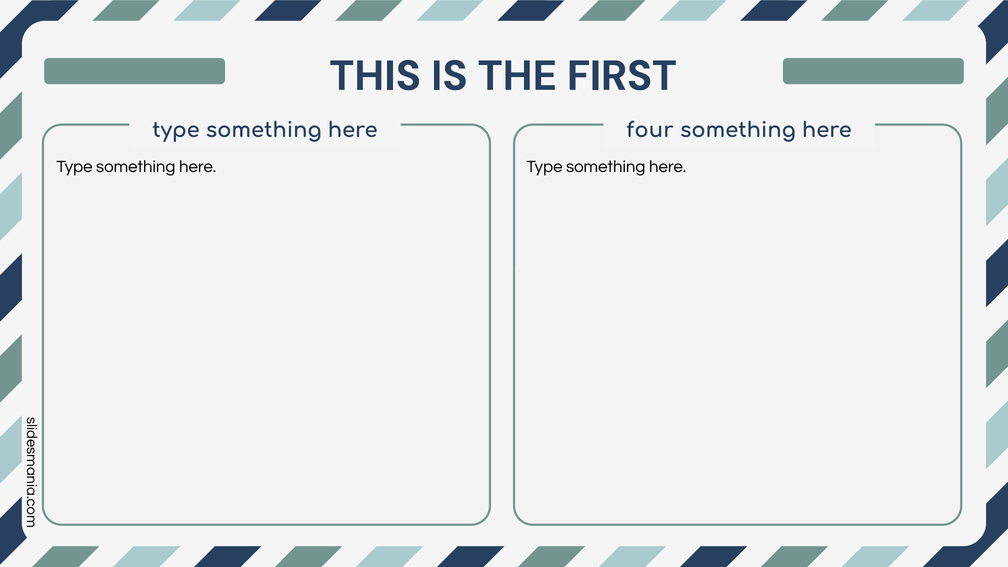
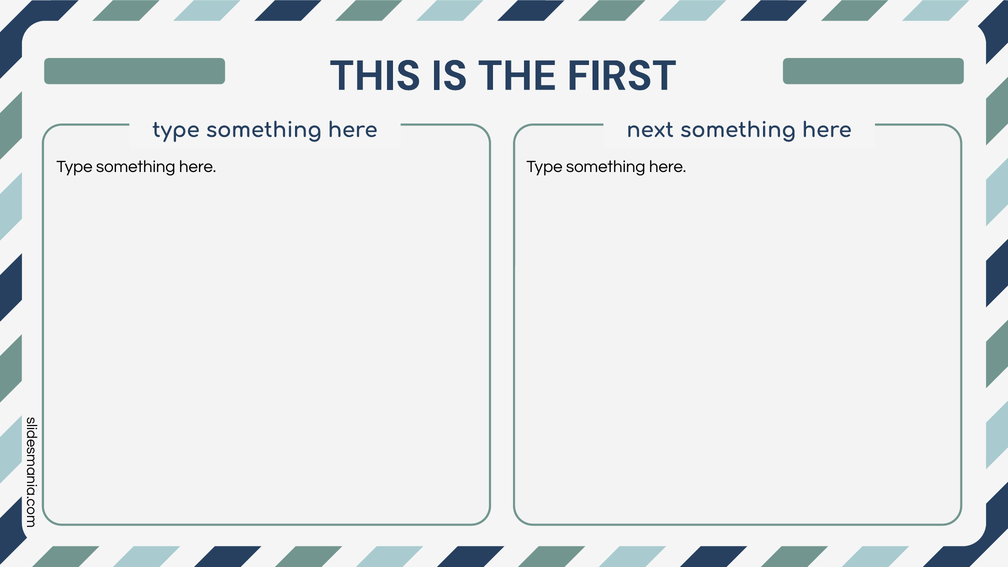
four: four -> next (650, 130)
